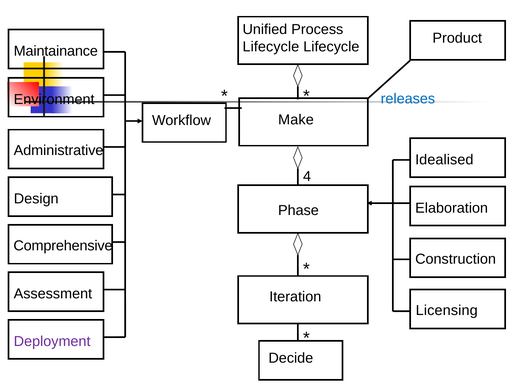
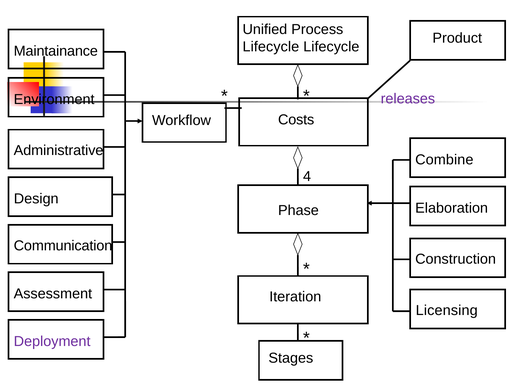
releases colour: blue -> purple (408, 99)
Make: Make -> Costs (296, 119)
Idealised: Idealised -> Combine (444, 160)
Comprehensive: Comprehensive -> Communication (63, 245)
Decide: Decide -> Stages (291, 358)
